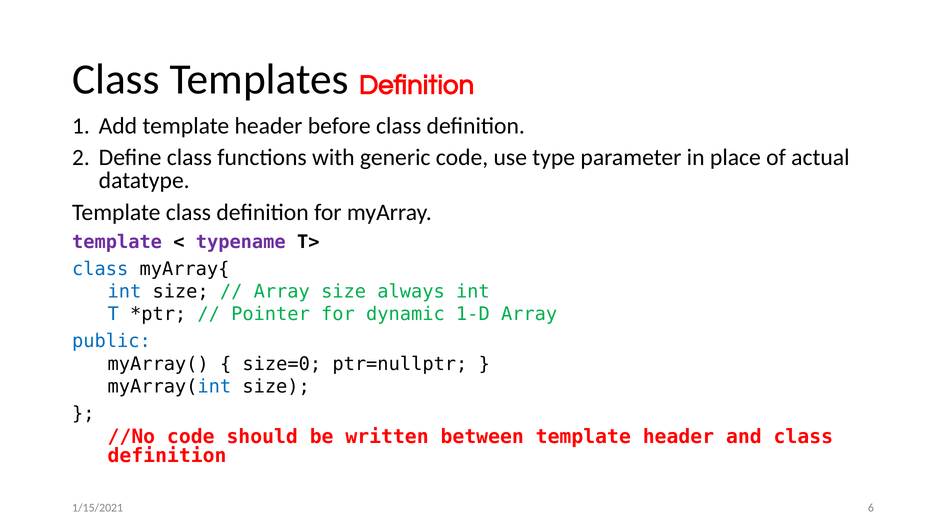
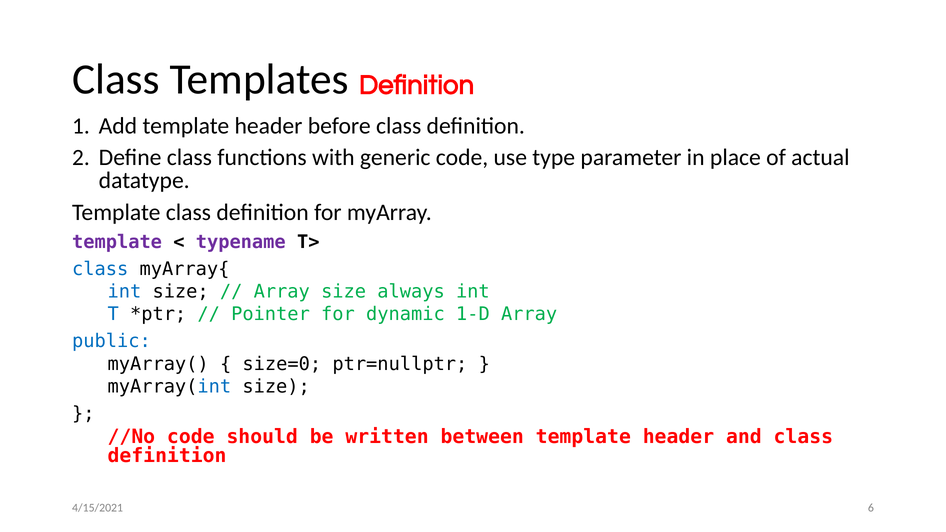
1/15/2021: 1/15/2021 -> 4/15/2021 (98, 508)
